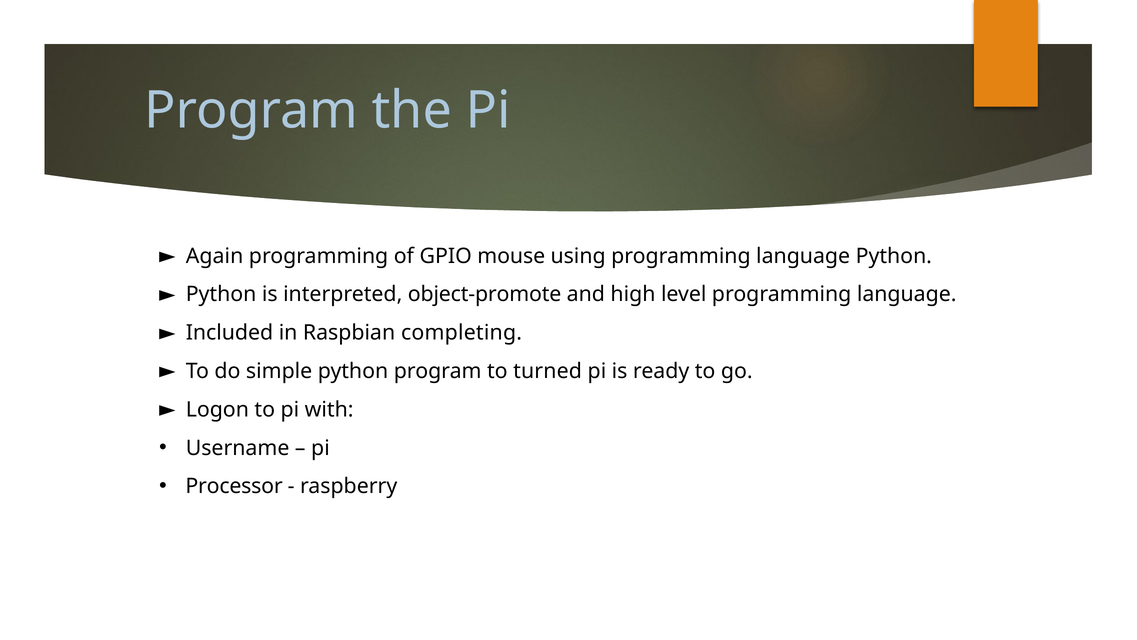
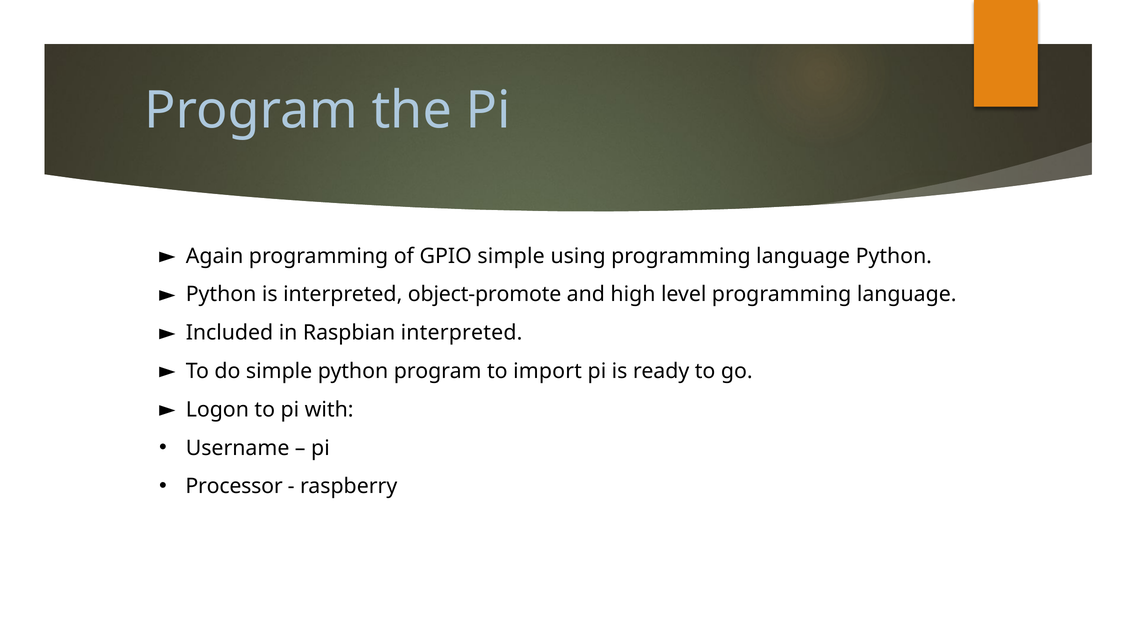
GPIO mouse: mouse -> simple (511, 256)
Raspbian completing: completing -> interpreted (462, 333)
turned: turned -> import (548, 371)
